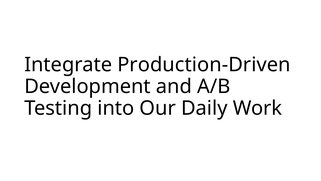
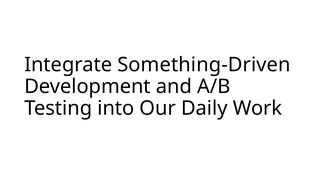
Production-Driven: Production-Driven -> Something-Driven (204, 65)
